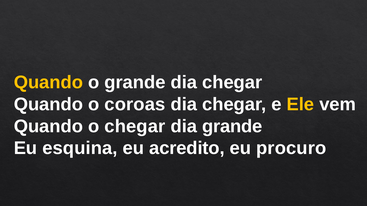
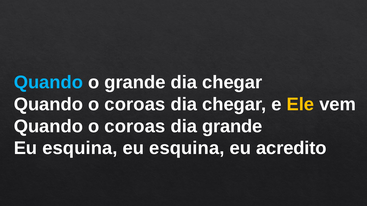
Quando colour: yellow -> light blue (48, 82)
chegar: chegar -> coroas (135, 126)
acredito: acredito -> esquina (187, 149)
procuro: procuro -> acredito (291, 149)
